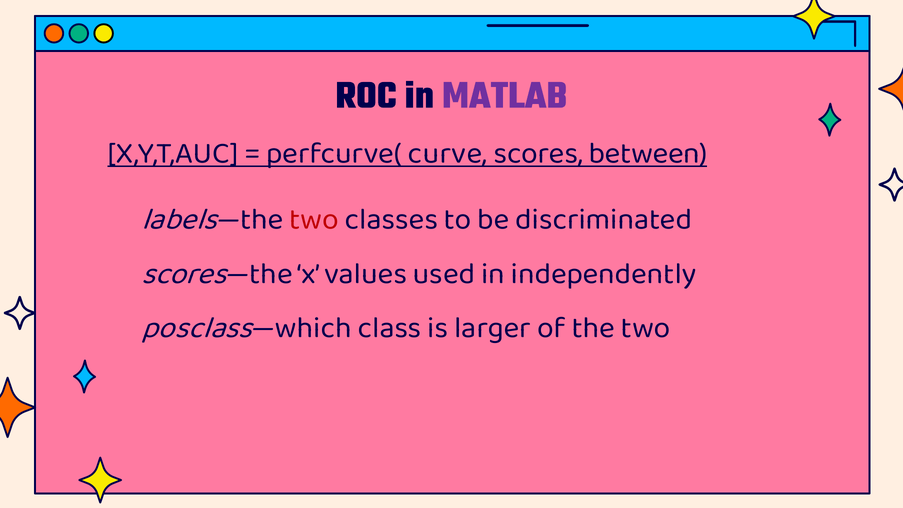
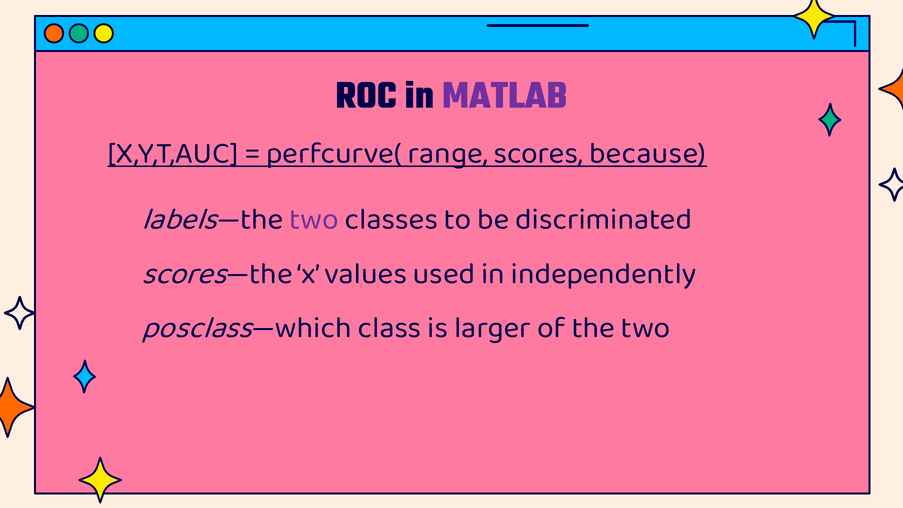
curve: curve -> range (447, 153)
between: between -> because (648, 153)
two colour: red -> purple (314, 219)
